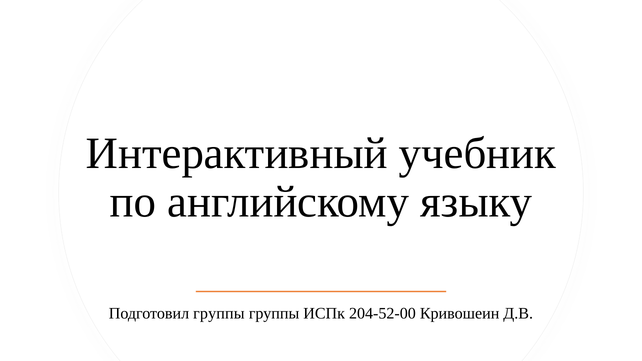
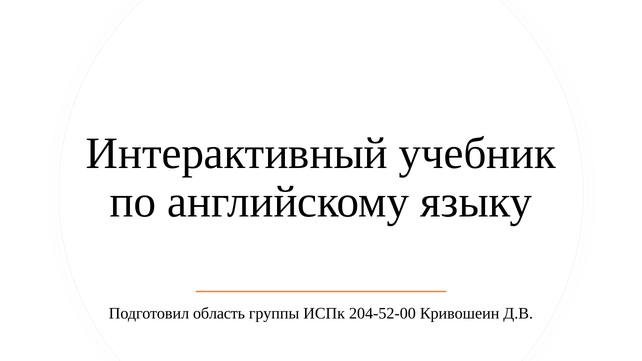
Подготовил группы: группы -> область (219, 314)
